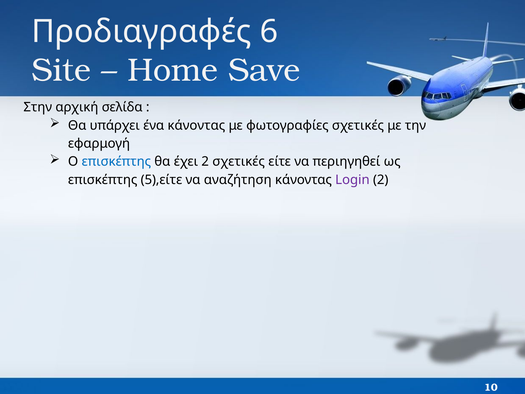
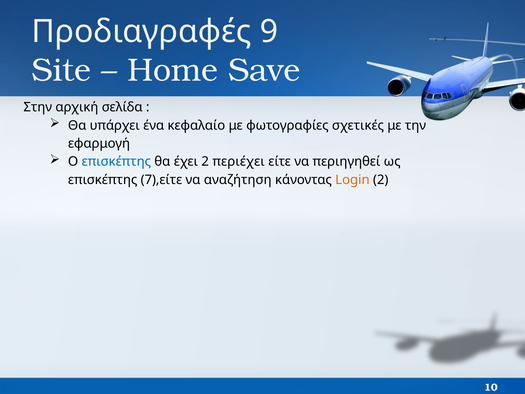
6: 6 -> 9 (269, 32)
ένα κάνοντας: κάνοντας -> κεφαλαίο (196, 125)
2 σχετικές: σχετικές -> περιέχει (239, 162)
5),είτε: 5),είτε -> 7),είτε (161, 180)
Login colour: purple -> orange (352, 180)
